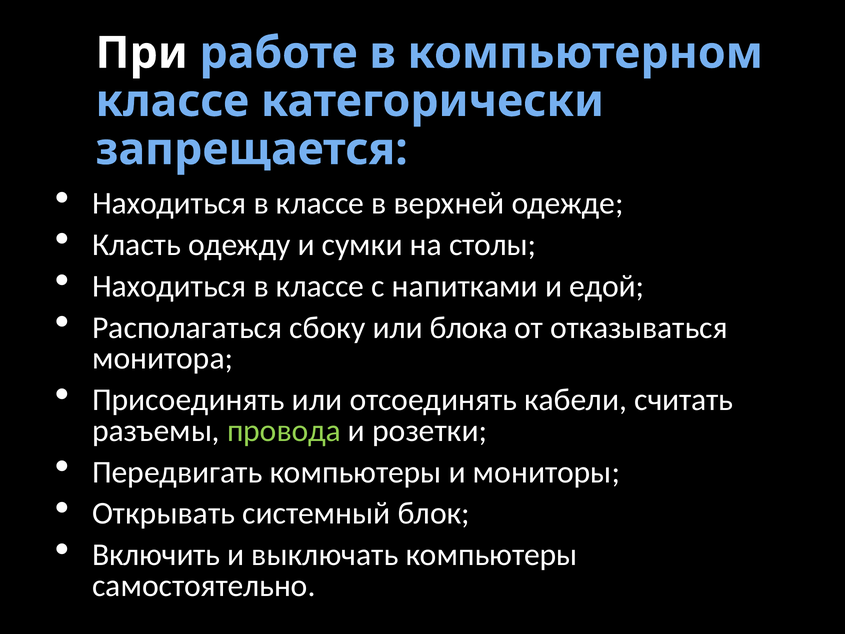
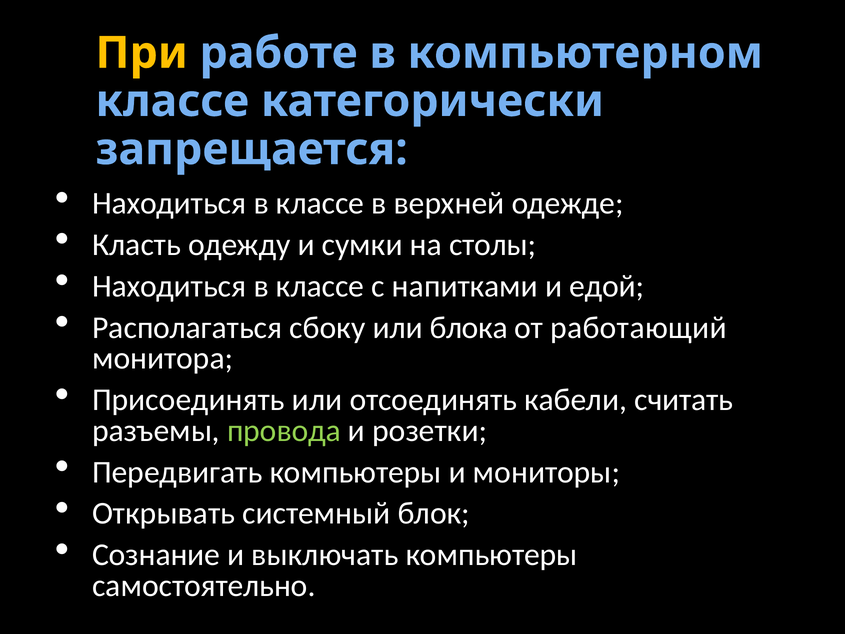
При colour: white -> yellow (142, 53)
отказываться: отказываться -> работающий (639, 327)
Включить: Включить -> Сознание (156, 555)
